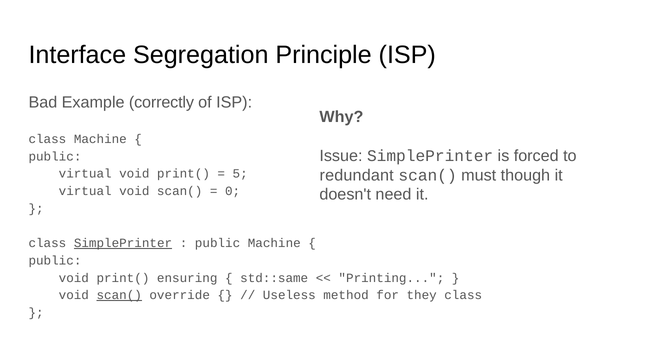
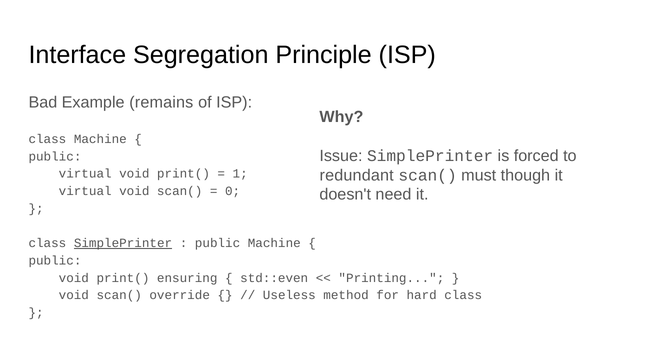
correctly: correctly -> remains (161, 102)
5: 5 -> 1 (240, 174)
std::same: std::same -> std::even (274, 278)
scan( underline: present -> none (119, 295)
they: they -> hard (422, 295)
